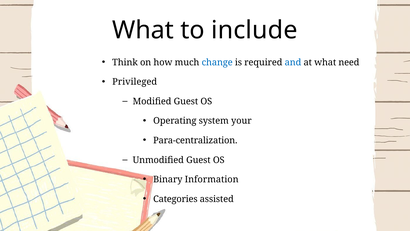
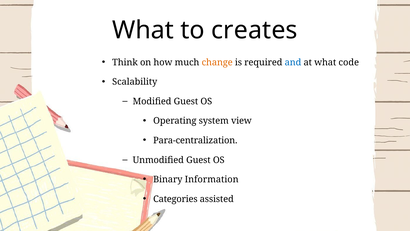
include: include -> creates (254, 30)
change colour: blue -> orange (217, 62)
need: need -> code (349, 62)
Privileged: Privileged -> Scalability (135, 82)
your: your -> view (241, 121)
